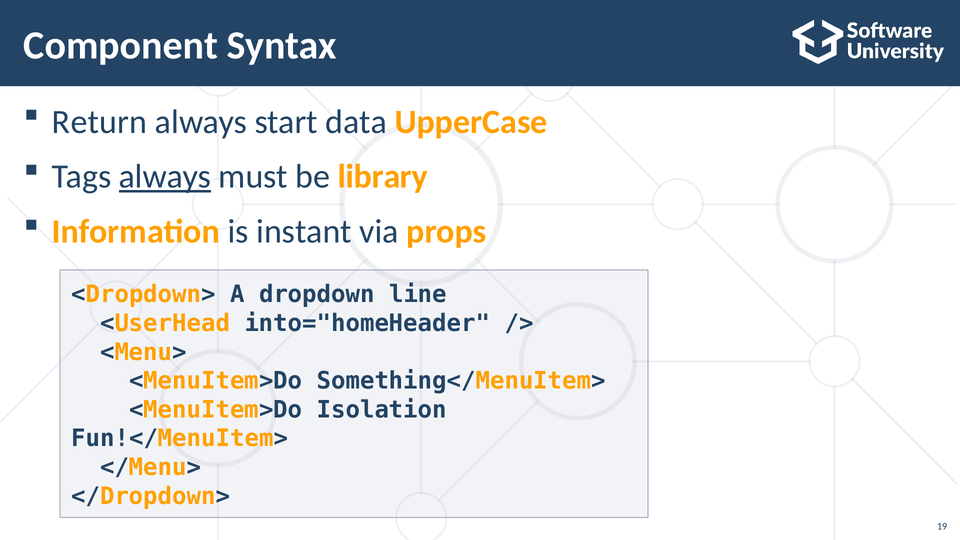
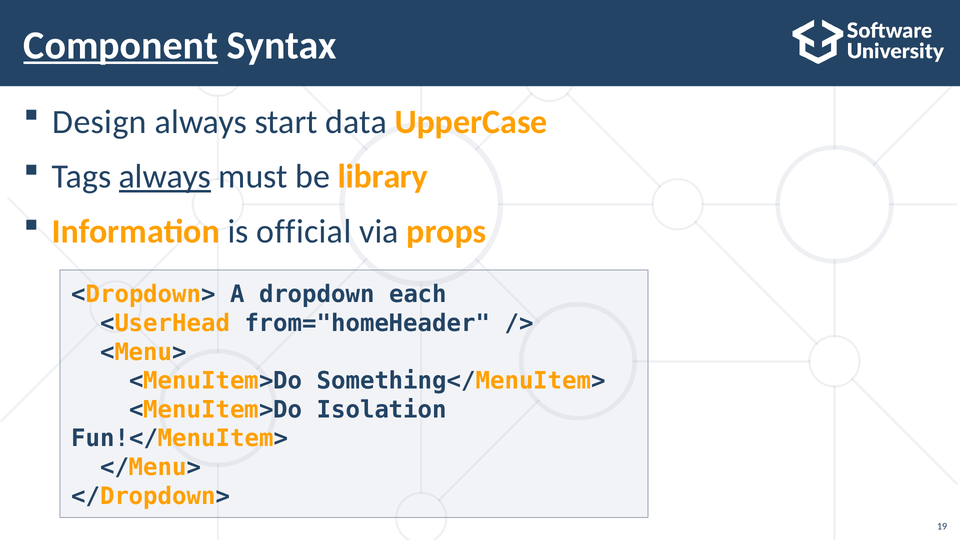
Component underline: none -> present (121, 45)
Return: Return -> Design (100, 122)
instant: instant -> official (304, 231)
line: line -> each (418, 295)
into="homeHeader: into="homeHeader -> from="homeHeader (367, 323)
